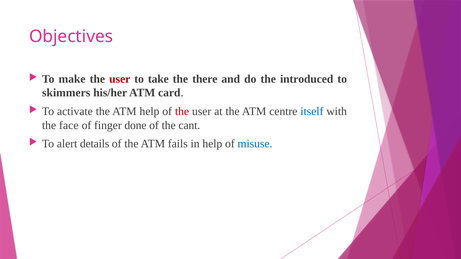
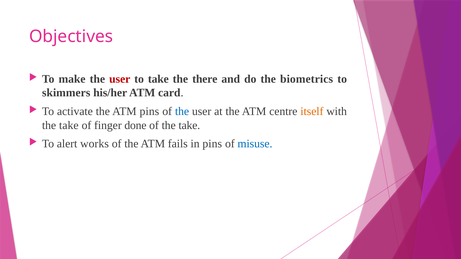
introduced: introduced -> biometrics (307, 79)
ATM help: help -> pins (149, 112)
the colour: red -> blue (182, 112)
itself colour: blue -> orange (312, 112)
face: face -> take (69, 125)
of the cant: cant -> take (189, 125)
details: details -> works (95, 144)
in help: help -> pins (212, 144)
